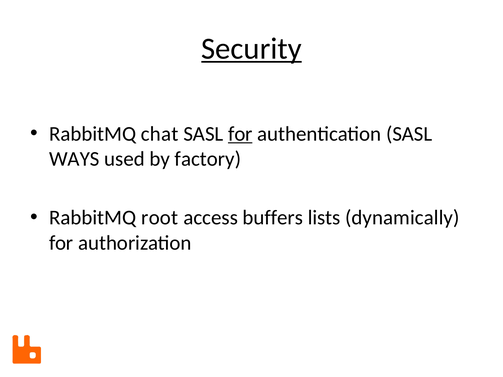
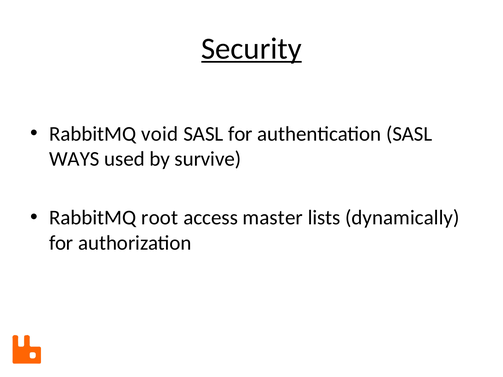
chat: chat -> void (160, 134)
for underline: present -> none (240, 134)
factory: factory -> survive (208, 159)
buffers: buffers -> master (273, 218)
